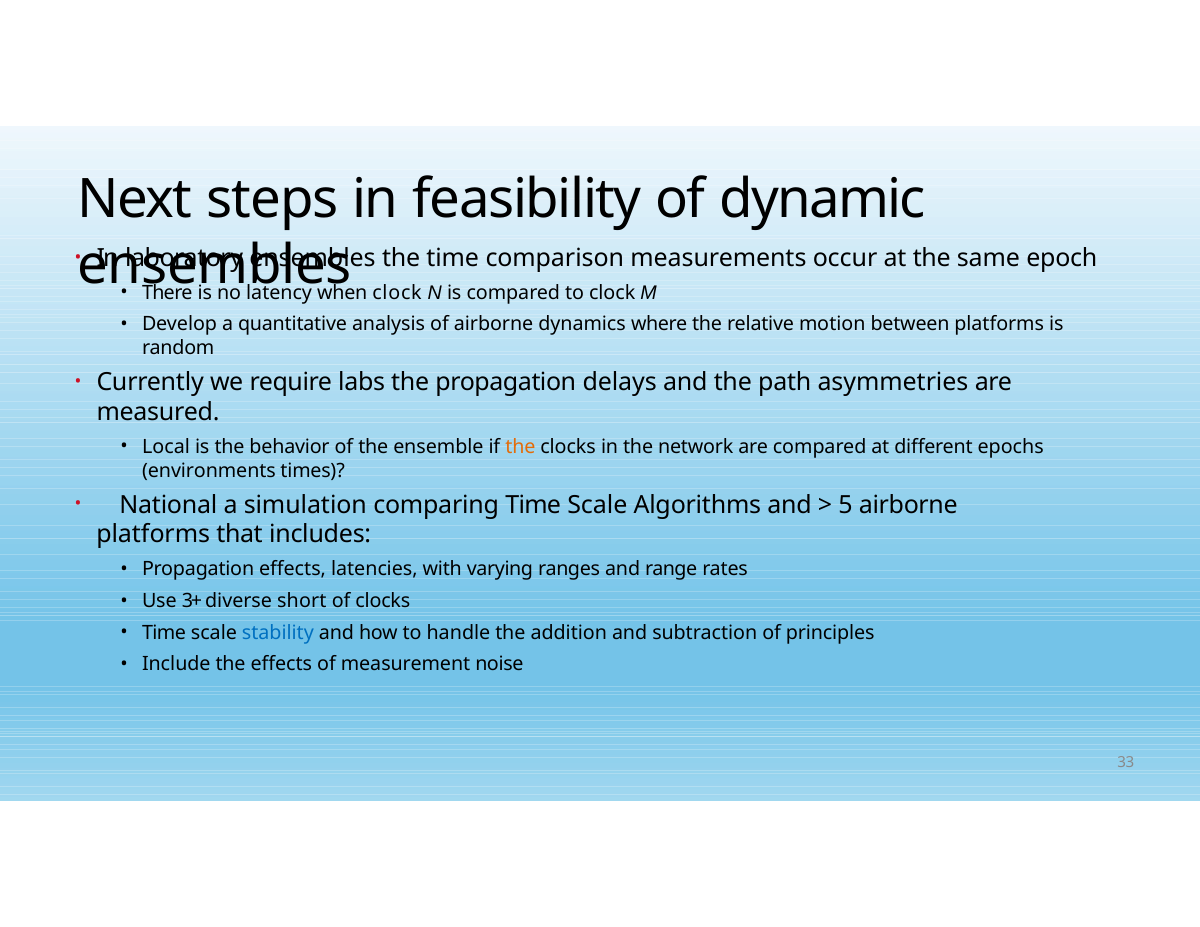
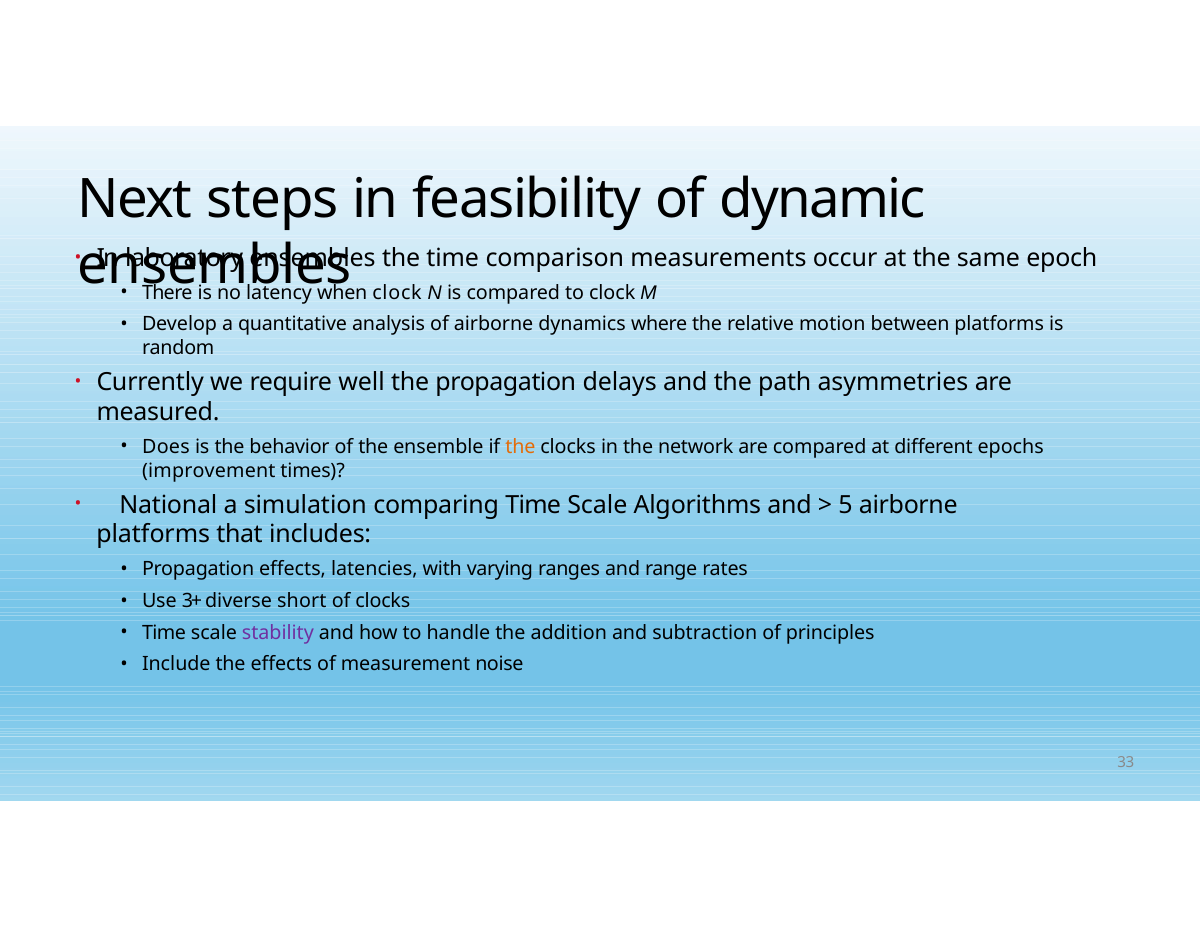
labs: labs -> well (362, 382)
Local: Local -> Does (166, 447)
environments: environments -> improvement (209, 471)
stability colour: blue -> purple (278, 633)
